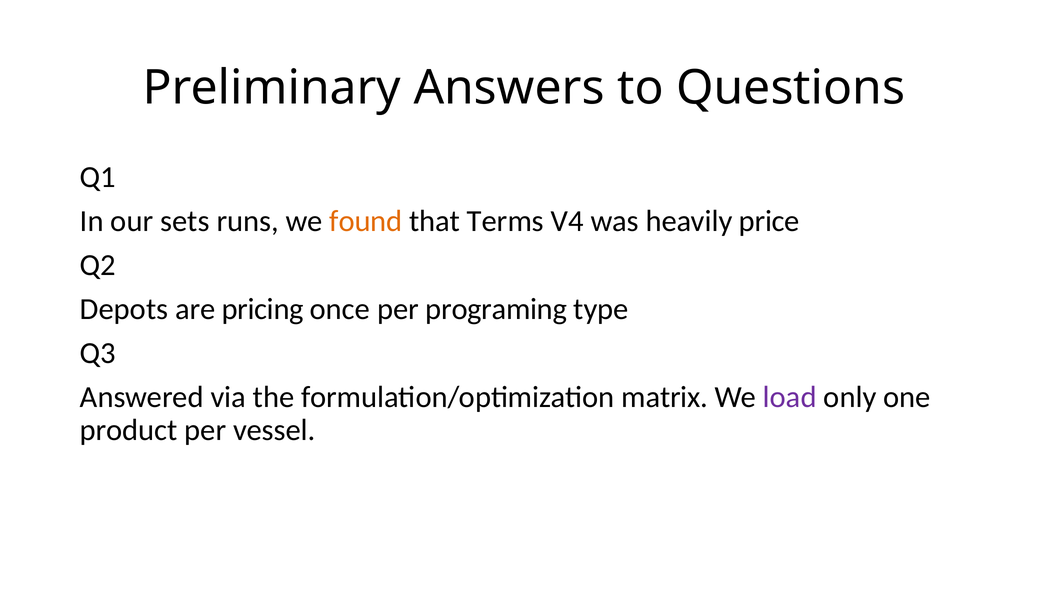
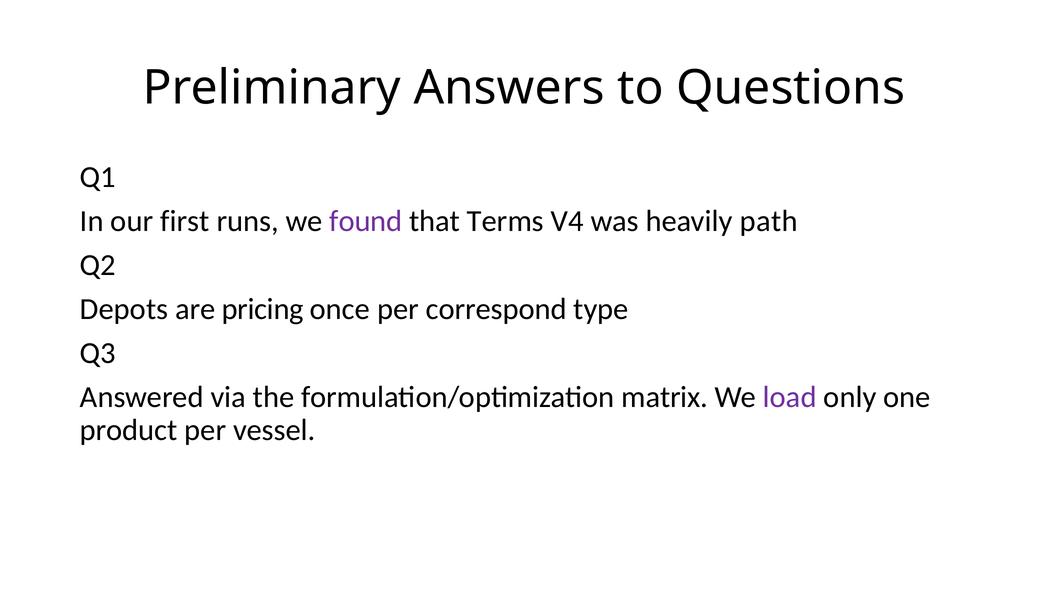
sets: sets -> first (185, 221)
found colour: orange -> purple (366, 221)
price: price -> path (769, 221)
programing: programing -> correspond (496, 309)
